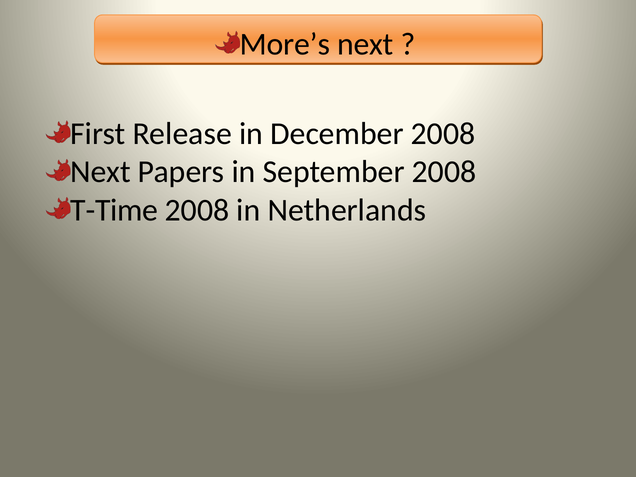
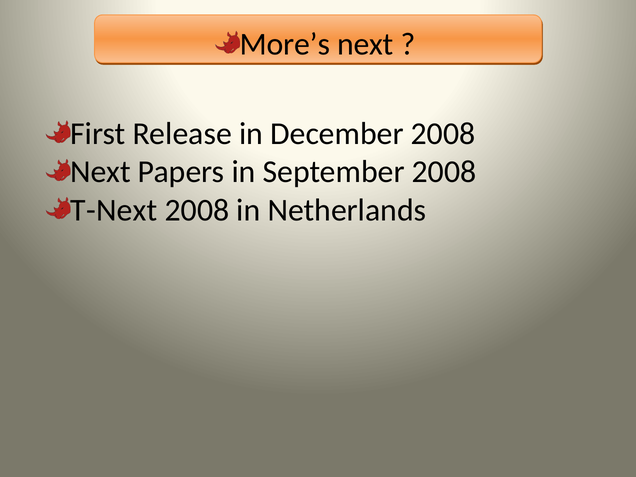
T-Time: T-Time -> T-Next (114, 210)
